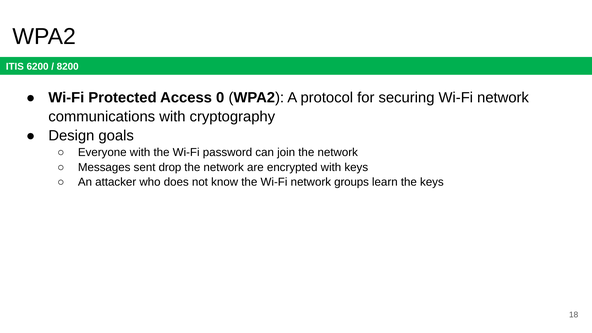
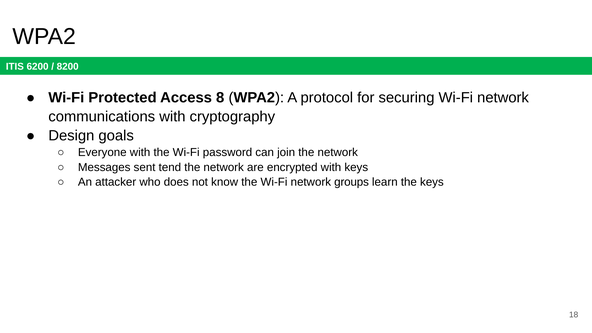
0: 0 -> 8 (220, 98)
drop: drop -> tend (170, 167)
